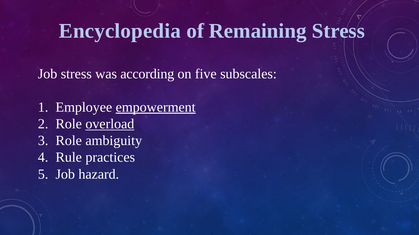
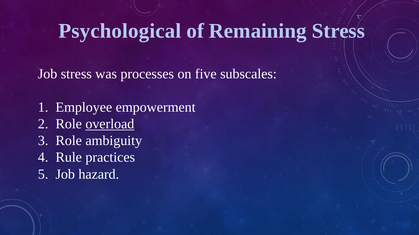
Encyclopedia: Encyclopedia -> Psychological (120, 31)
according: according -> processes (147, 74)
empowerment underline: present -> none (156, 108)
